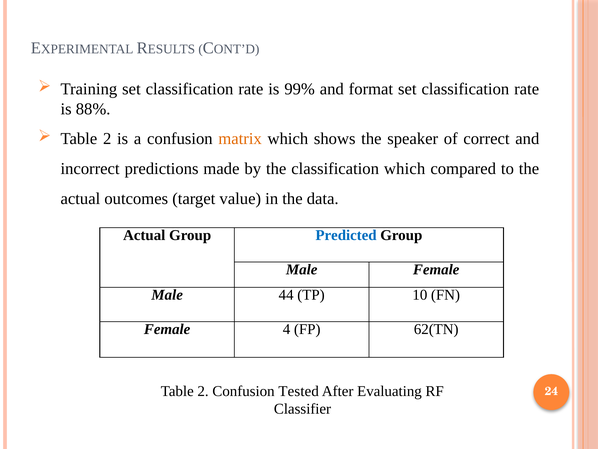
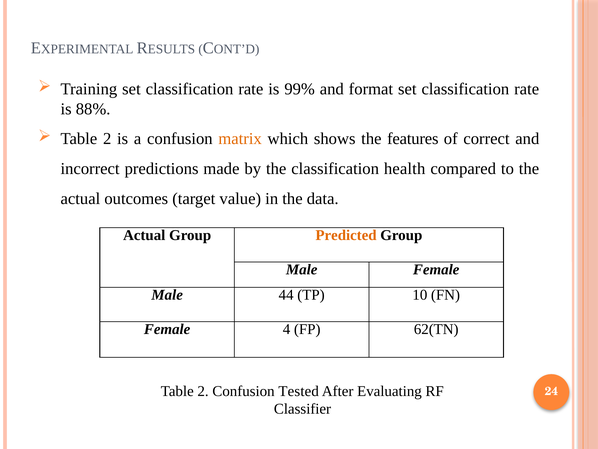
speaker: speaker -> features (413, 139)
classification which: which -> health (405, 169)
Predicted colour: blue -> orange (346, 235)
